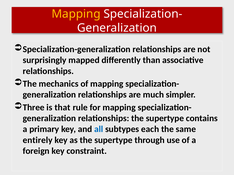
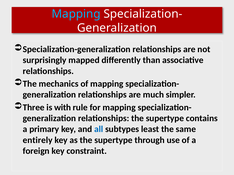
Mapping colour: yellow -> light blue (76, 14)
that: that -> with (63, 108)
each: each -> least (150, 130)
